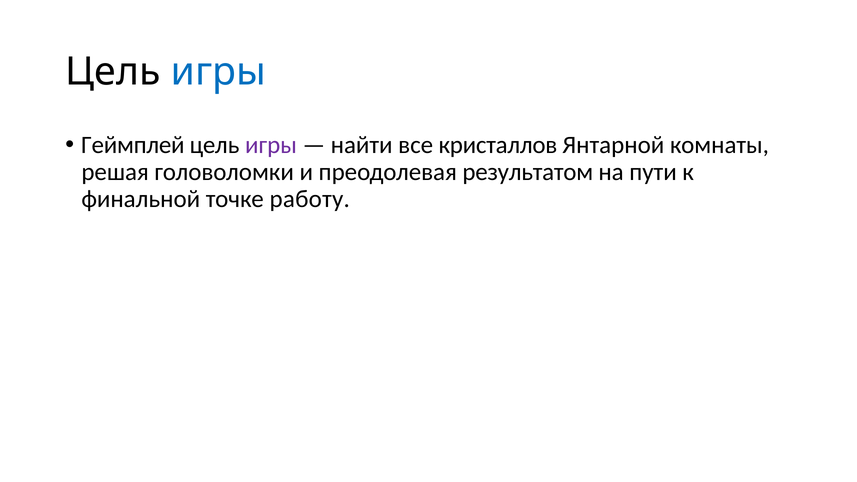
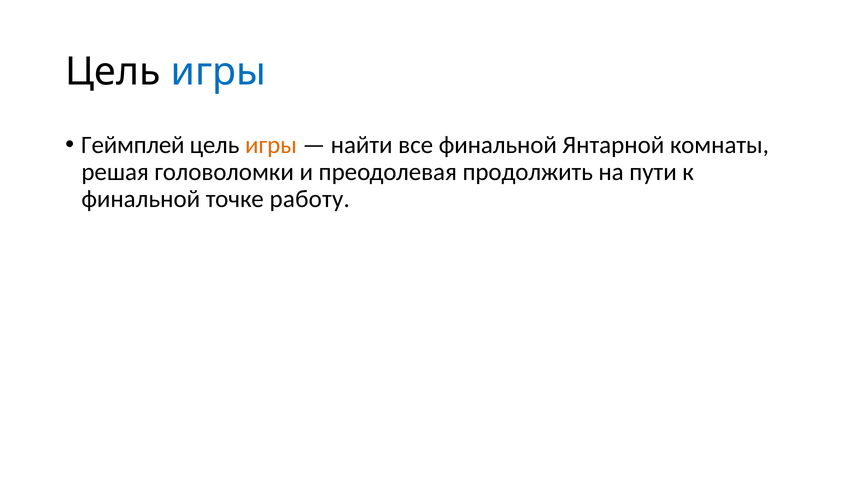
игры colour: purple -> orange (271, 145)
все кристаллов: кристаллов -> финальной (498, 145)
результатом: результатом -> продолжить (528, 172)
